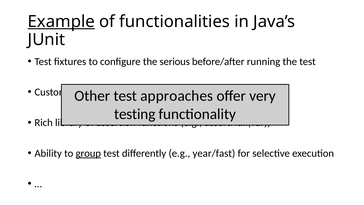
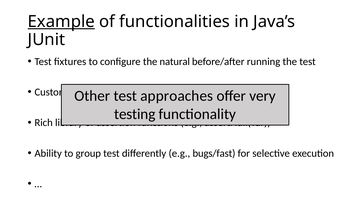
serious: serious -> natural (175, 62)
group underline: present -> none (88, 153)
year/fast: year/fast -> bugs/fast (214, 153)
